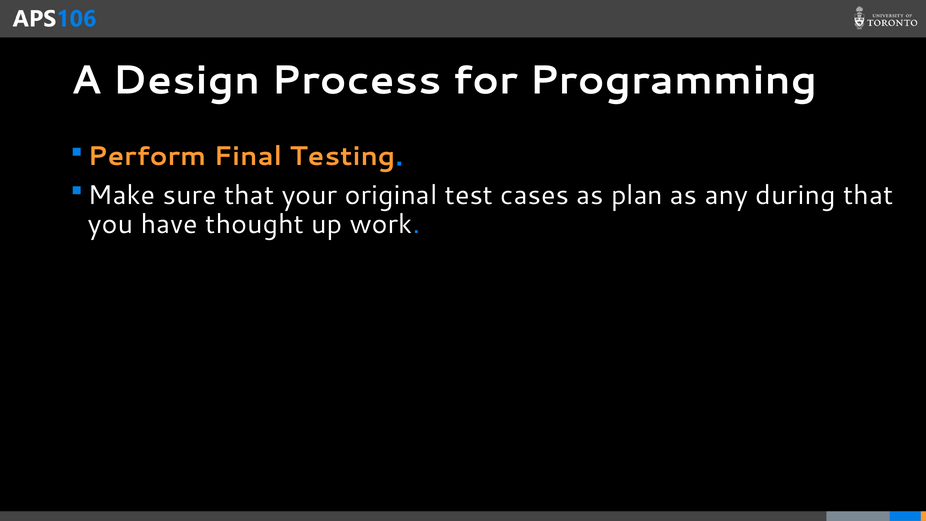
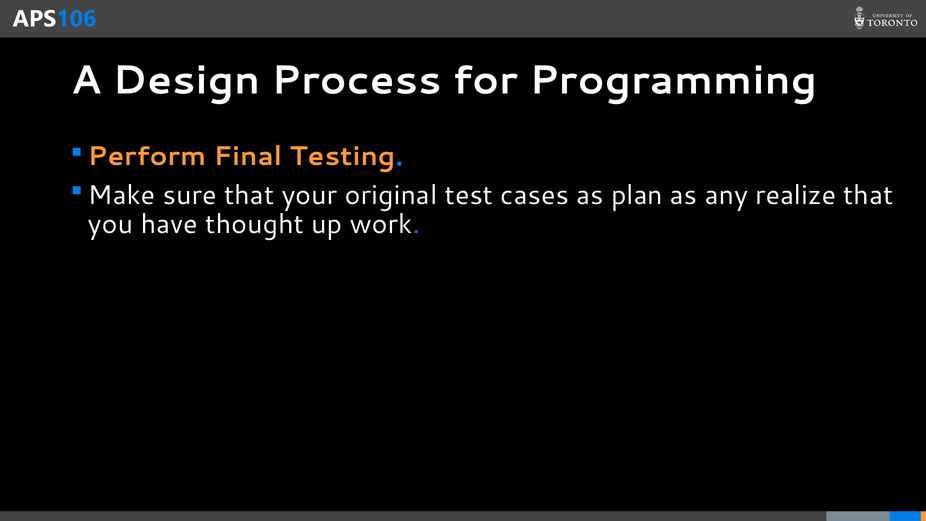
during: during -> realize (796, 195)
